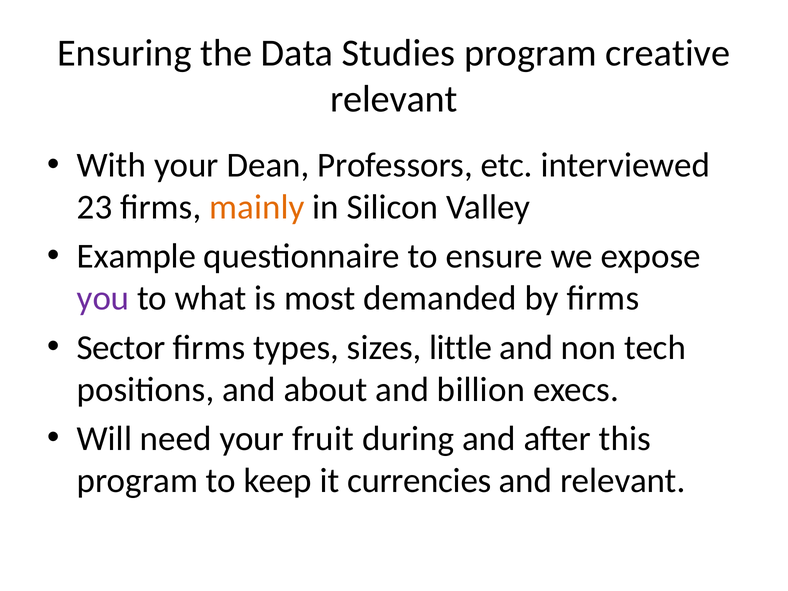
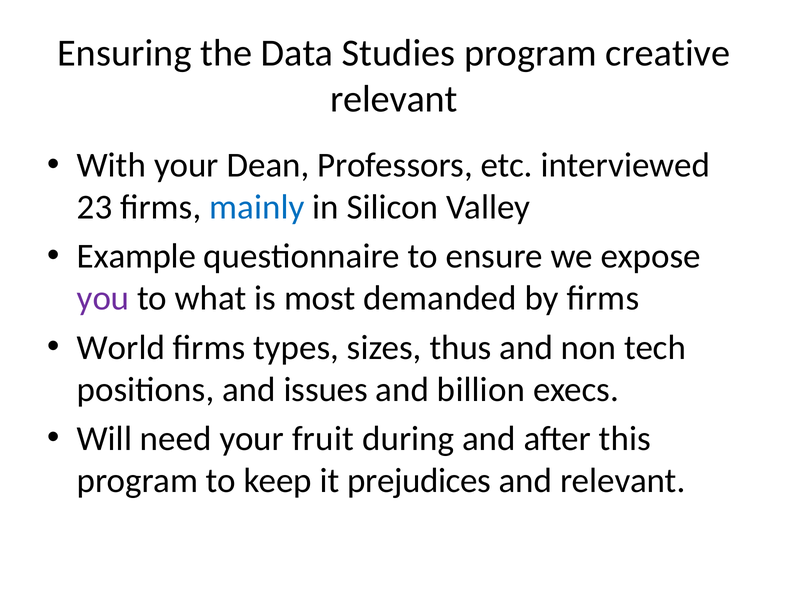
mainly colour: orange -> blue (257, 207)
Sector: Sector -> World (121, 347)
little: little -> thus (461, 347)
about: about -> issues (326, 390)
currencies: currencies -> prejudices (419, 481)
